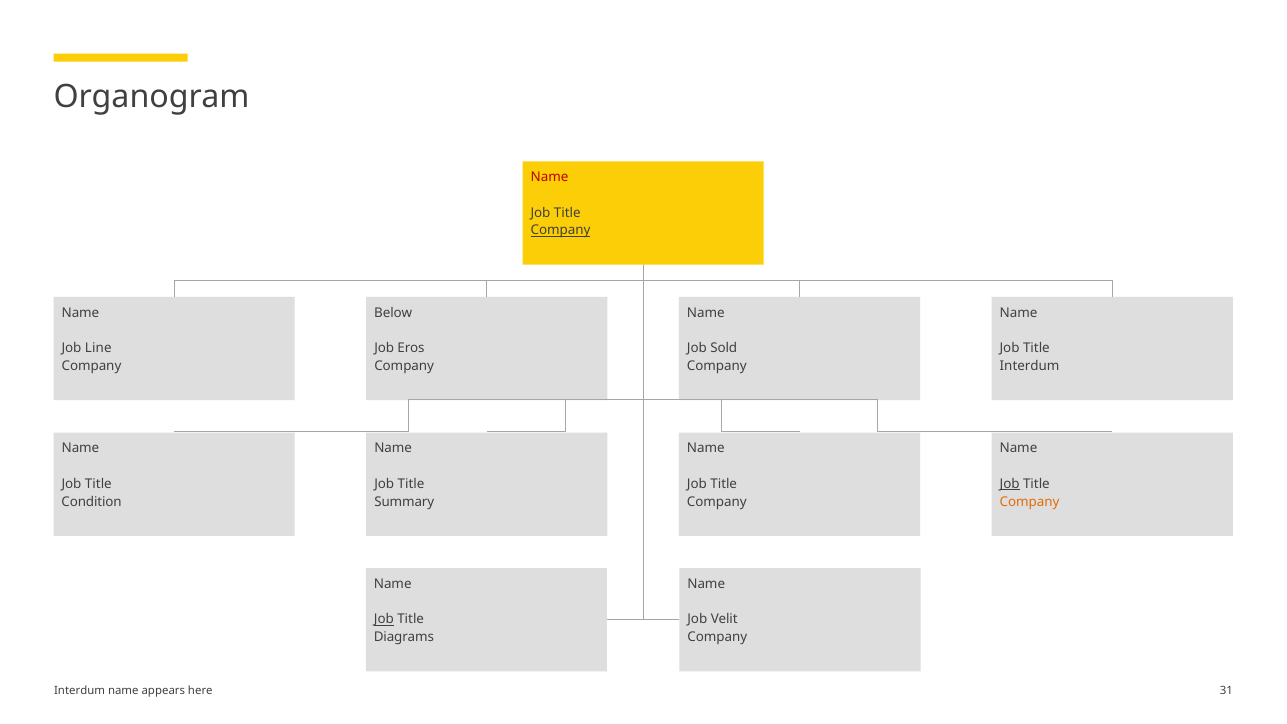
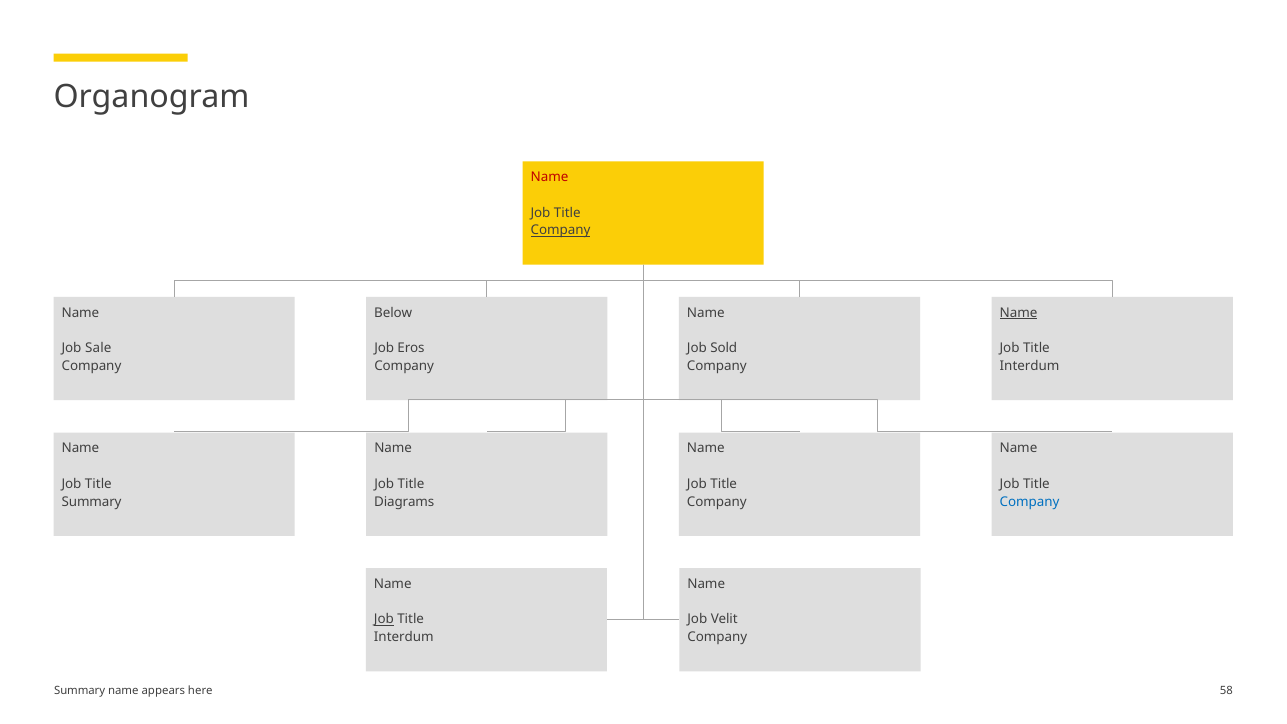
Name underline: none -> present (1019, 313)
Line: Line -> Sale (98, 348)
Job underline: present -> none (1010, 484)
Condition: Condition -> Summary (92, 502)
Summary: Summary -> Diagrams (404, 502)
Company colour: orange -> blue (1030, 502)
Diagrams: Diagrams -> Interdum (404, 637)
Interdum: Interdum -> Summary (80, 690)
31: 31 -> 58 (1226, 691)
